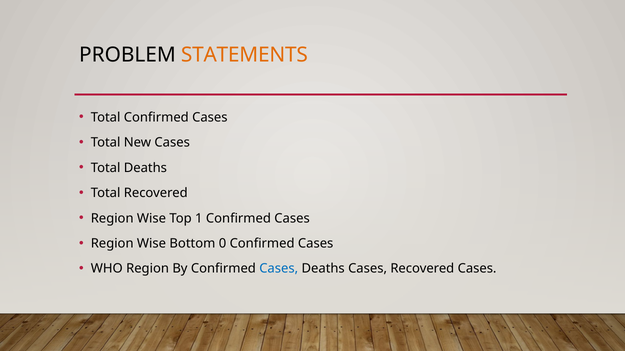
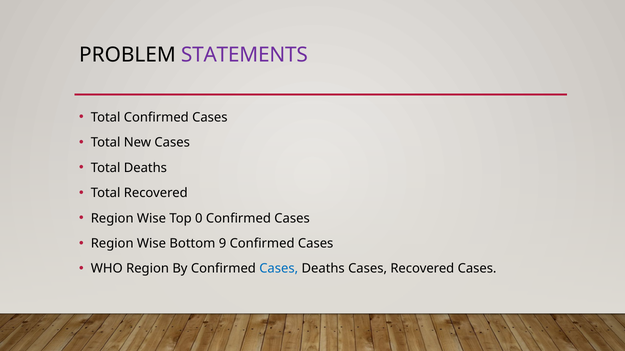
STATEMENTS colour: orange -> purple (244, 55)
1: 1 -> 0 (199, 219)
0: 0 -> 9 (222, 244)
